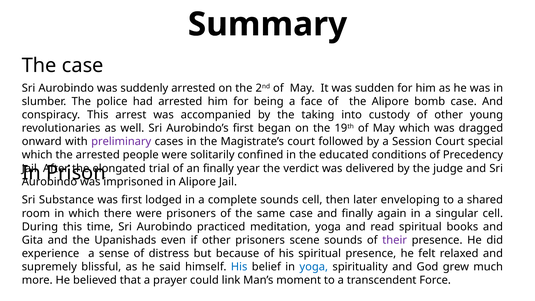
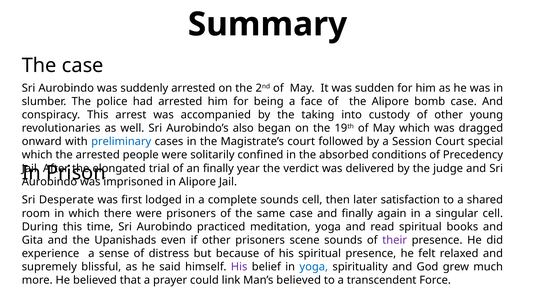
Aurobindo’s first: first -> also (243, 128)
preliminary colour: purple -> blue (121, 142)
educated: educated -> absorbed (344, 155)
Substance: Substance -> Desperate (66, 200)
enveloping: enveloping -> satisfaction (410, 200)
His colour: blue -> purple (239, 267)
Man’s moment: moment -> believed (299, 280)
